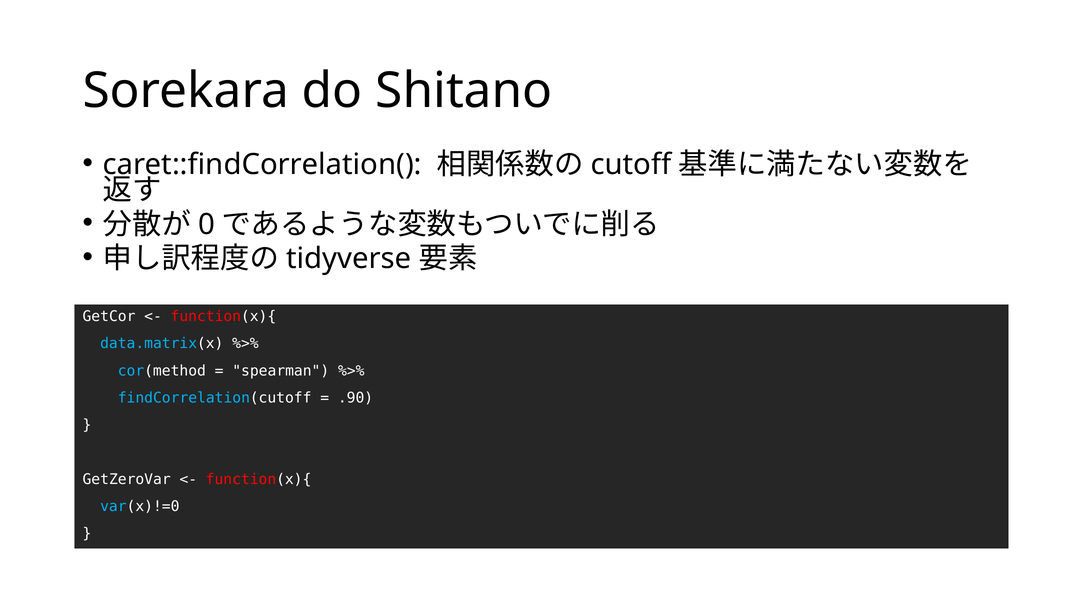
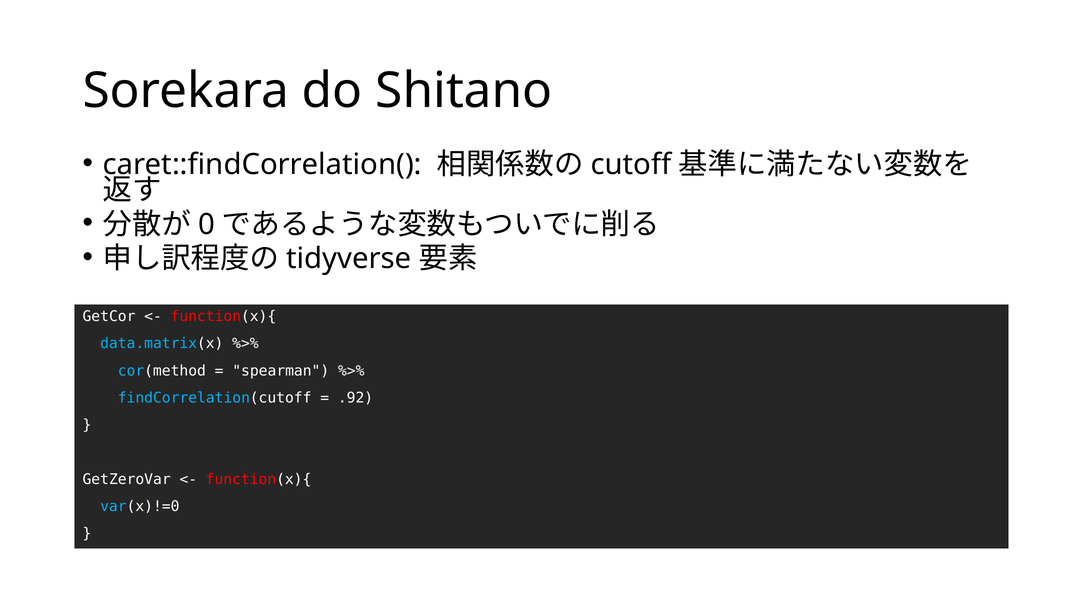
.90: .90 -> .92 (356, 398)
